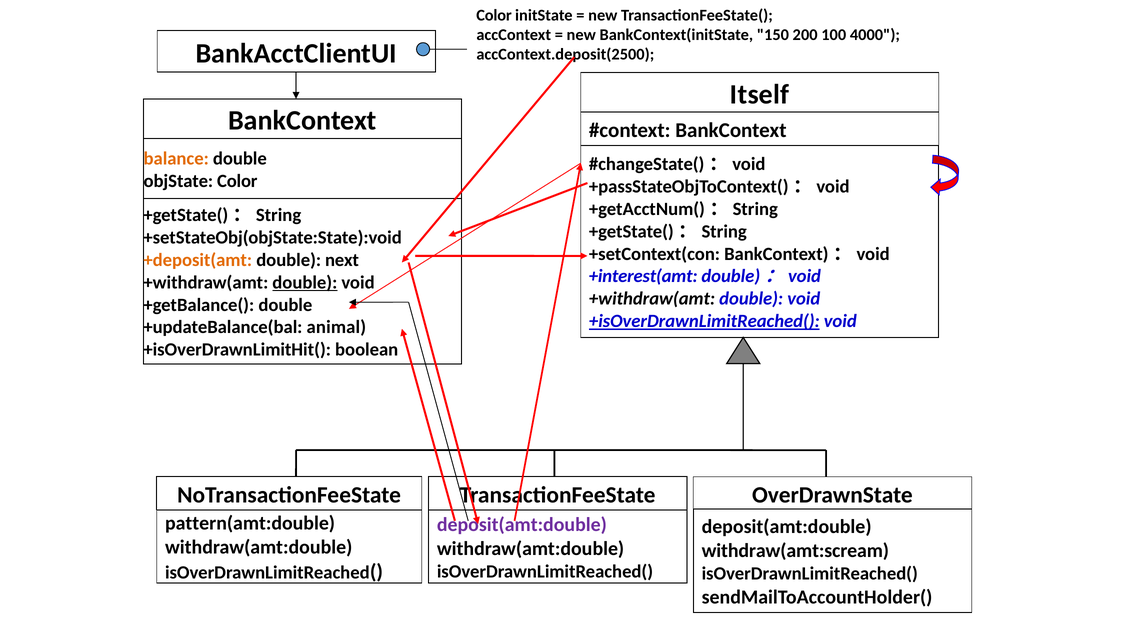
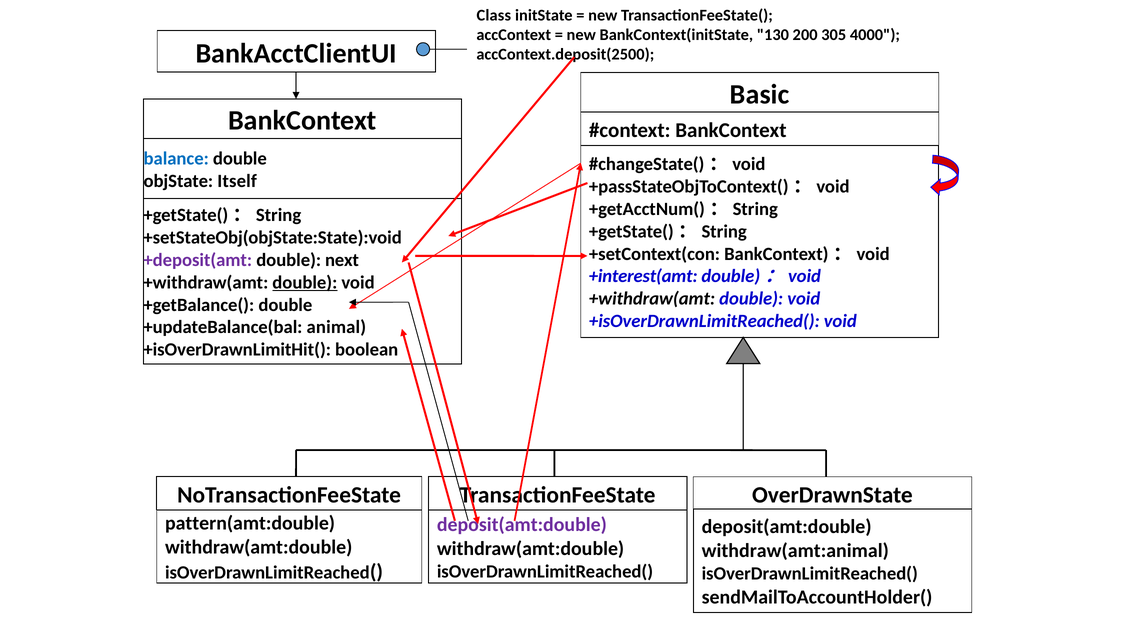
Color: Color -> Class (494, 15)
150: 150 -> 130 (773, 35)
100: 100 -> 305 (834, 35)
Itself: Itself -> Basic (760, 94)
balance colour: orange -> blue (176, 159)
objState Color: Color -> Itself (237, 181)
+deposit(amt colour: orange -> purple (198, 260)
+isOverDrawnLimitReached( underline: present -> none (704, 321)
withdraw(amt:scream: withdraw(amt:scream -> withdraw(amt:animal (795, 551)
